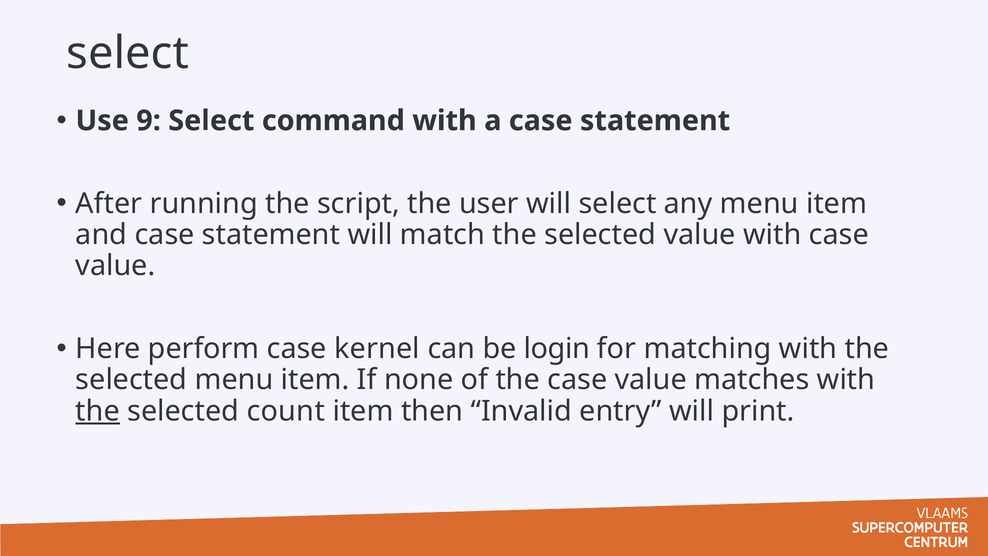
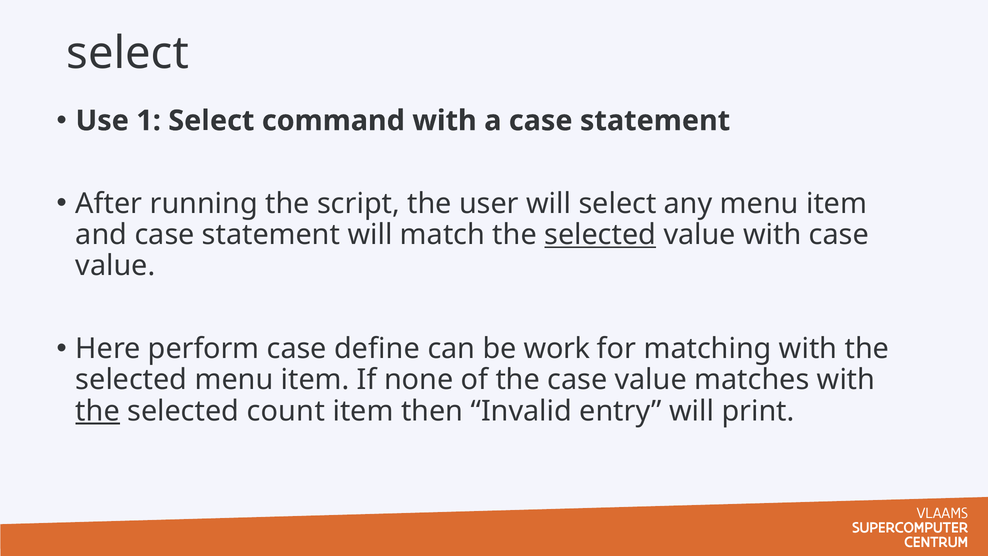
9: 9 -> 1 (149, 121)
selected underline: none -> present (600, 235)
kernel: kernel -> define (377, 349)
login: login -> work (557, 349)
